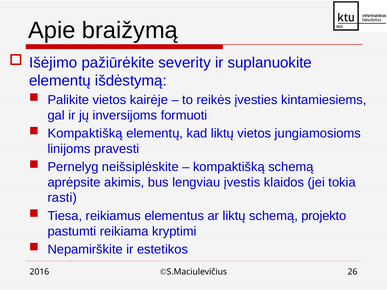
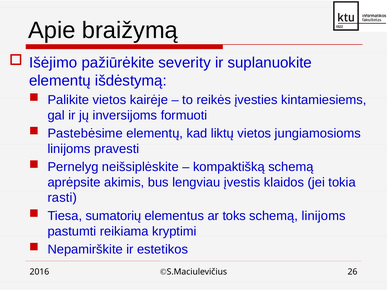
Kompaktišką: Kompaktišką -> Pastebėsime (85, 133)
reikiamus: reikiamus -> sumatorių (113, 216)
ar liktų: liktų -> toks (234, 216)
schemą projekto: projekto -> linijoms (324, 216)
